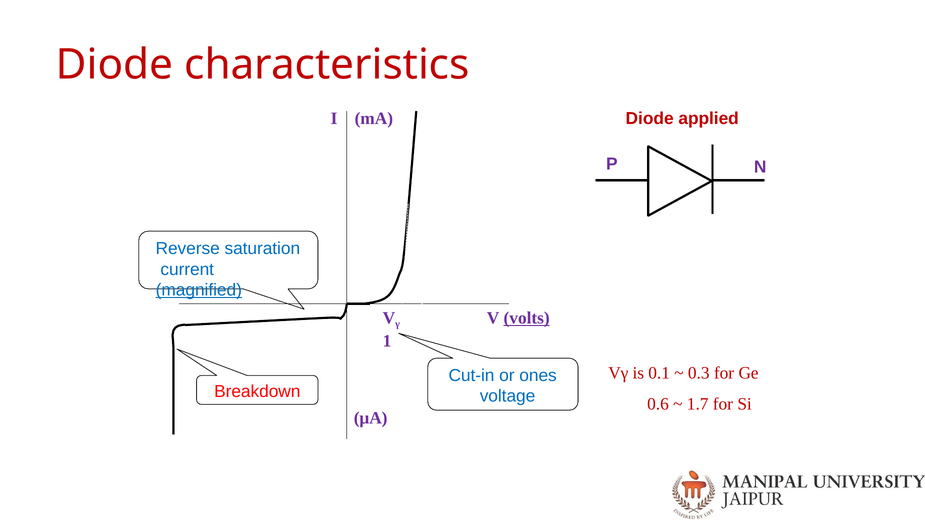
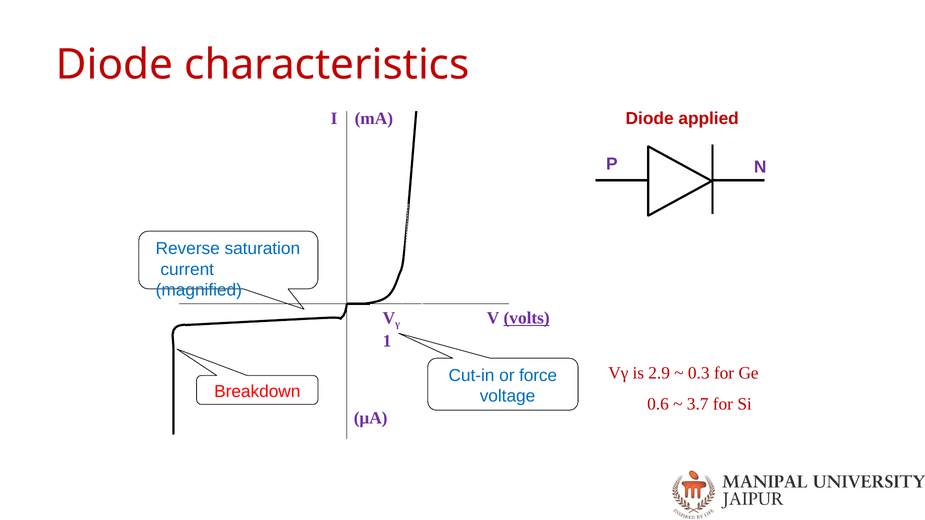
magnified underline: present -> none (199, 290)
0.1: 0.1 -> 2.9 (659, 373)
ones: ones -> force (538, 376)
1.7: 1.7 -> 3.7 (698, 404)
